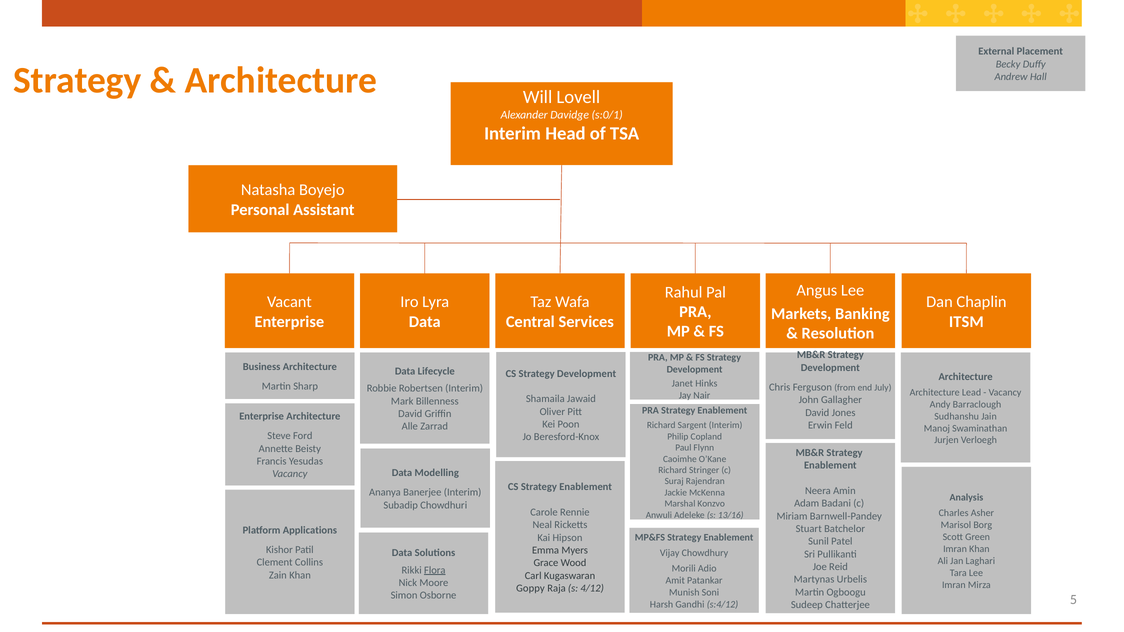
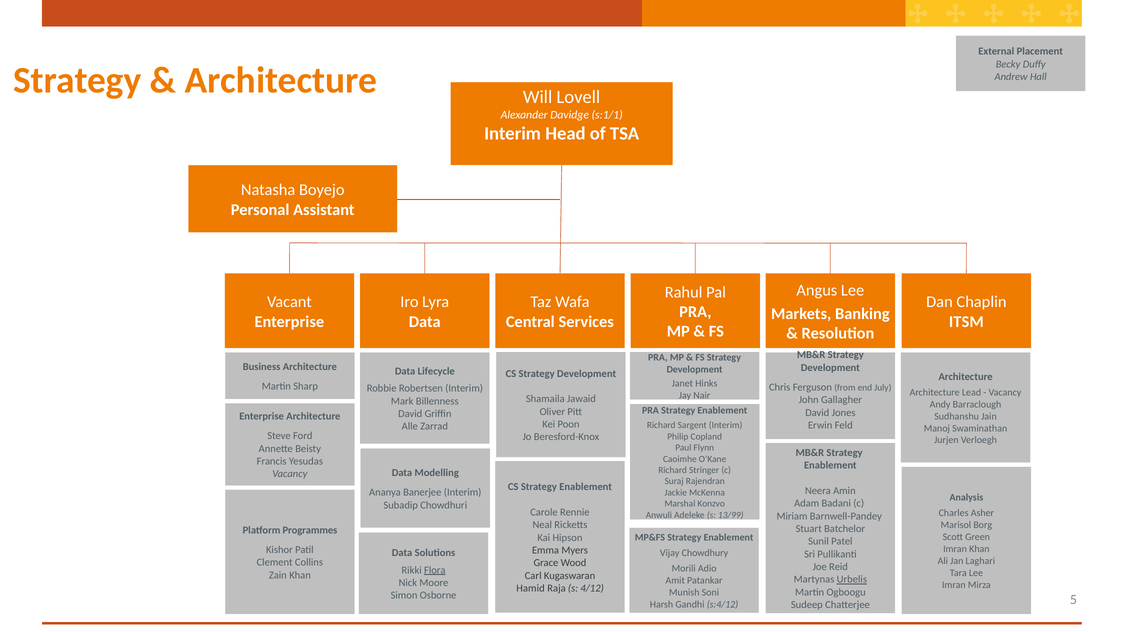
s:0/1: s:0/1 -> s:1/1 (607, 115)
13/16: 13/16 -> 13/99 (731, 515)
Applications: Applications -> Programmes (310, 530)
Urbelis underline: none -> present (852, 580)
Goppy: Goppy -> Hamid (530, 589)
